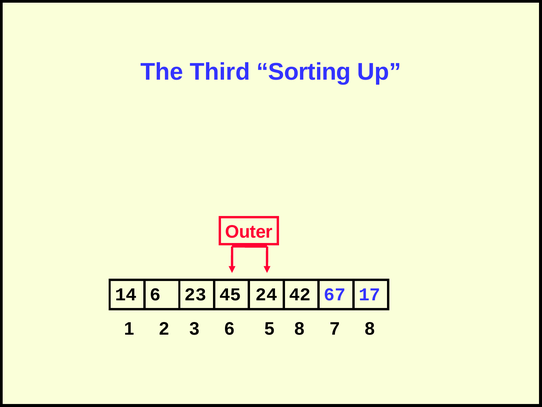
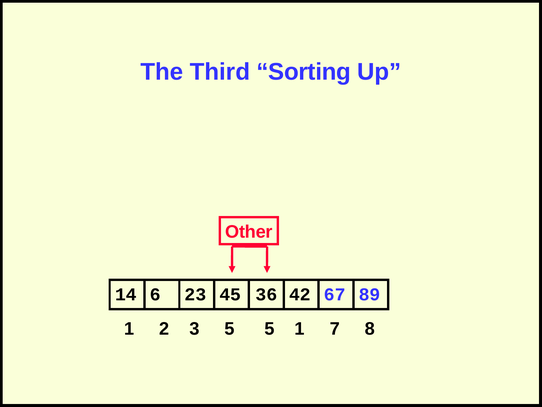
Outer: Outer -> Other (249, 232)
24: 24 -> 36 (266, 294)
17: 17 -> 89 (370, 294)
3 6: 6 -> 5 (229, 328)
5 8: 8 -> 1 (300, 328)
